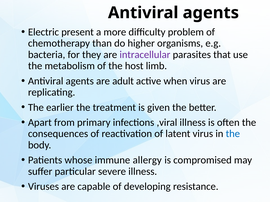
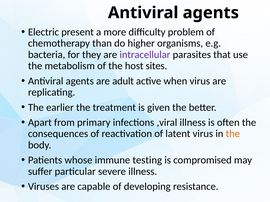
limb: limb -> sites (156, 66)
the colour: blue -> orange (233, 134)
allergy: allergy -> testing (147, 160)
